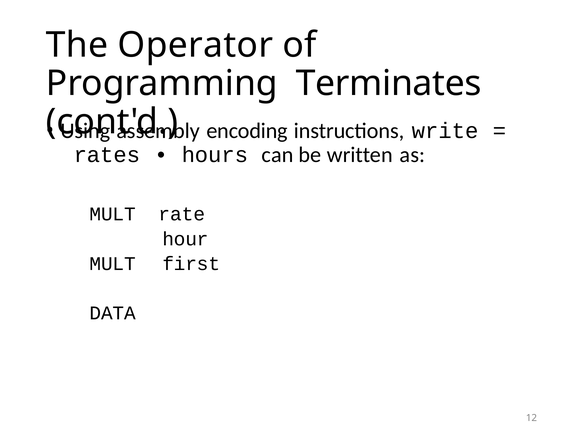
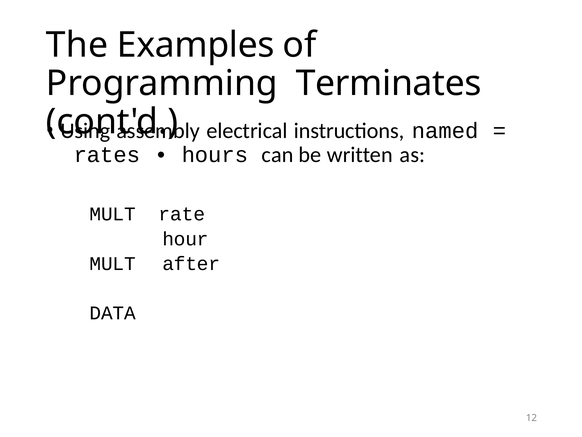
Operator: Operator -> Examples (196, 45)
encoding: encoding -> electrical (247, 131)
write: write -> named (445, 131)
first: first -> after (191, 263)
